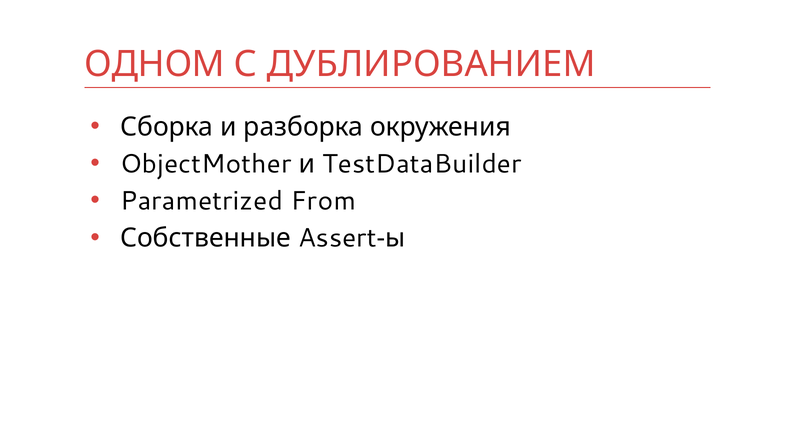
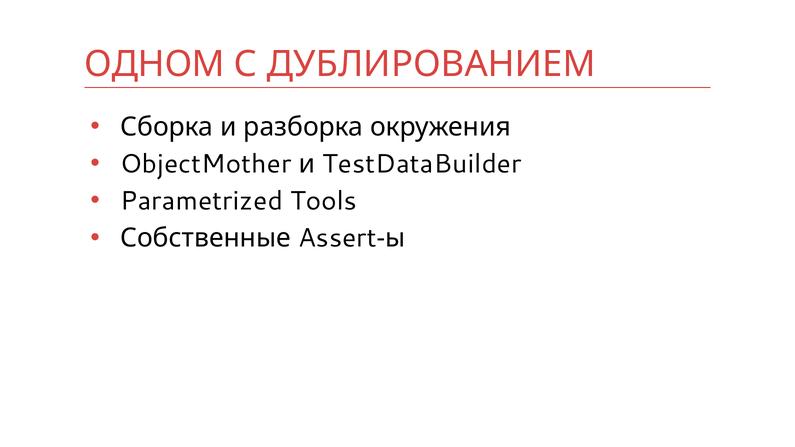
From: From -> Tools (324, 201)
